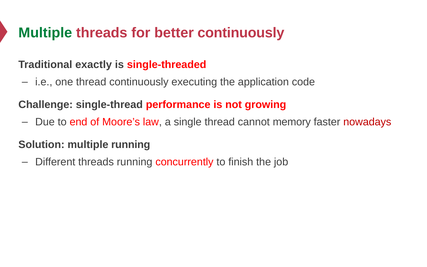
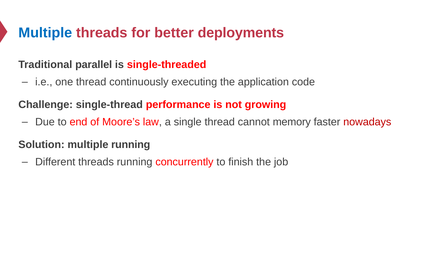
Multiple colour: green -> blue (45, 33)
better continuously: continuously -> deployments (241, 33)
exactly: exactly -> parallel (94, 65)
